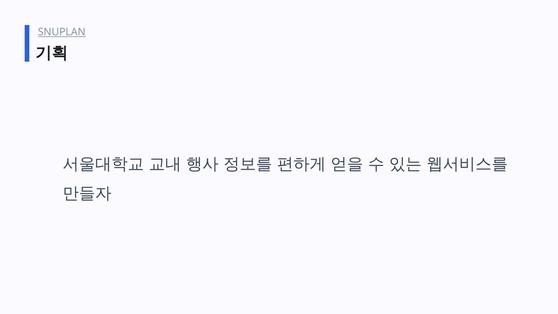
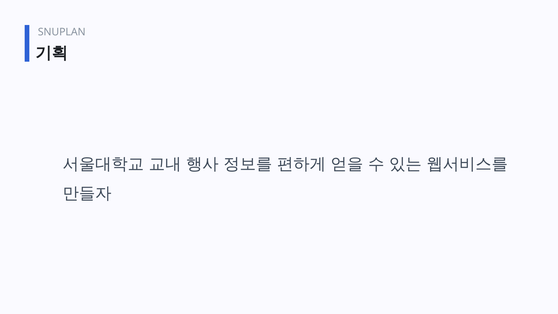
SNUPLAN underline: present -> none (62, 32)
